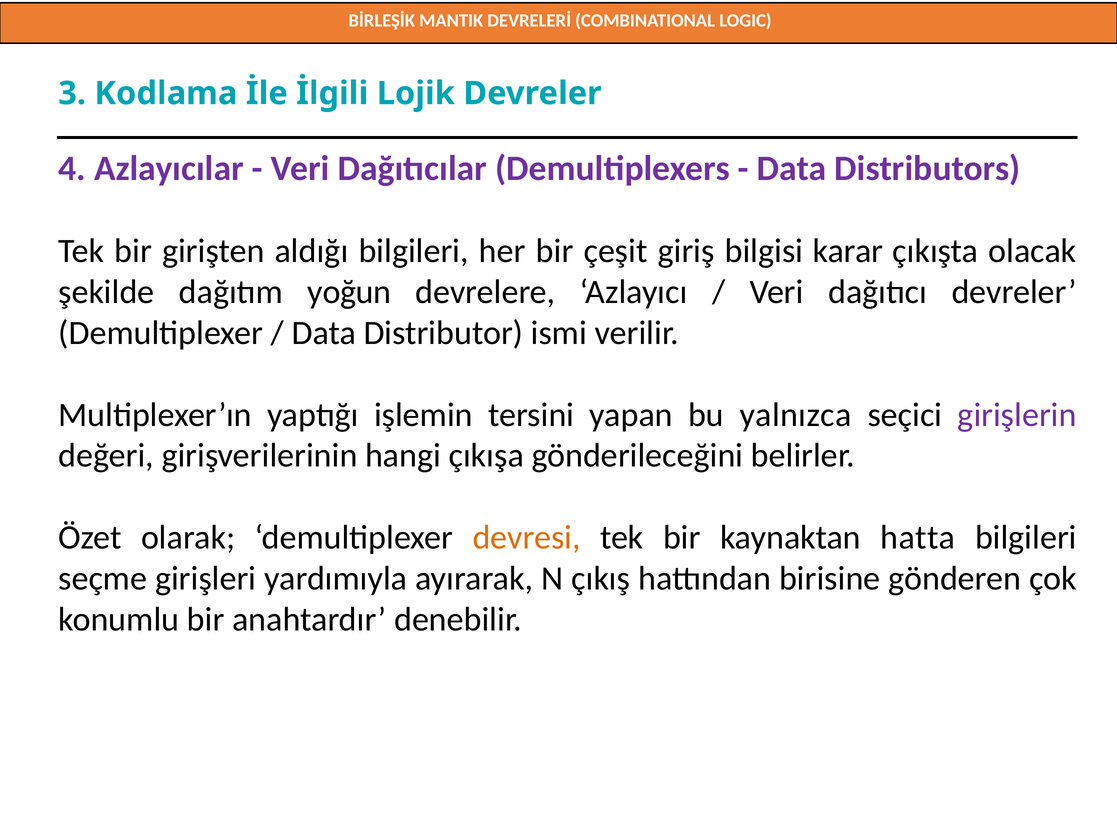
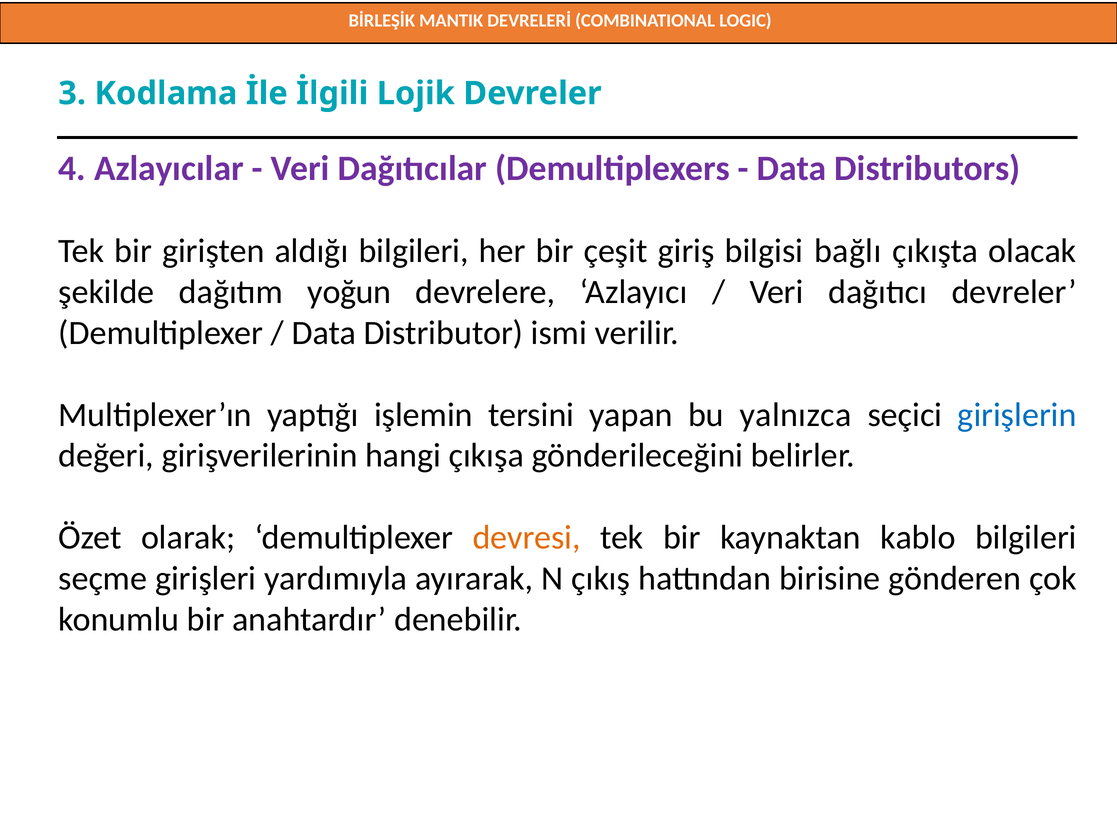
karar: karar -> bağlı (848, 251)
girişlerin colour: purple -> blue (1017, 415)
hatta: hatta -> kablo (918, 537)
